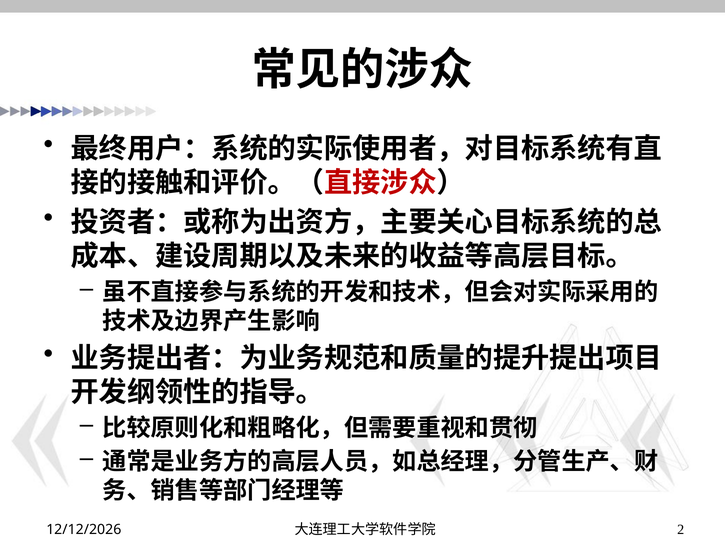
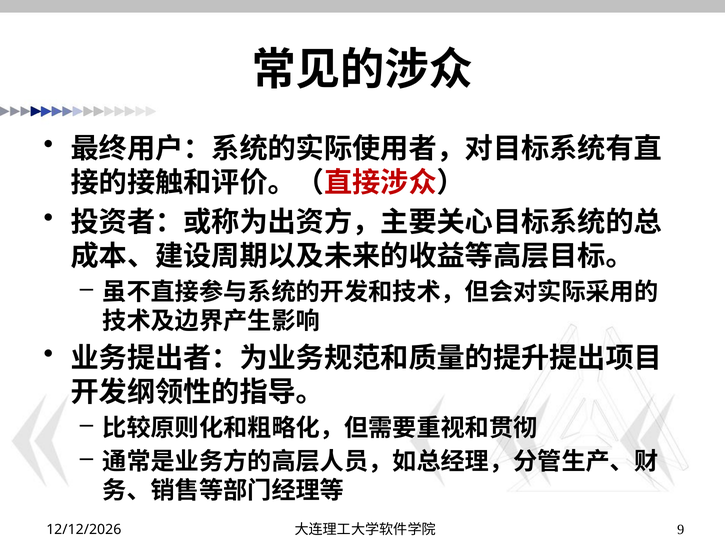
2: 2 -> 9 (681, 530)
